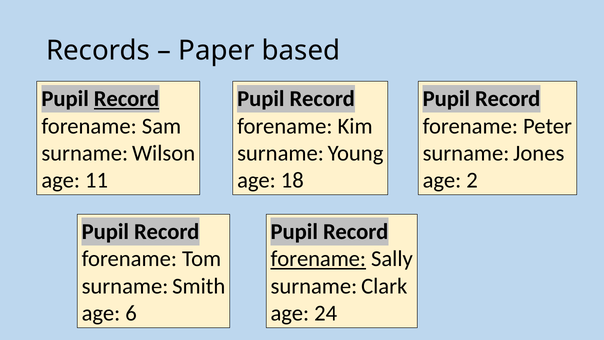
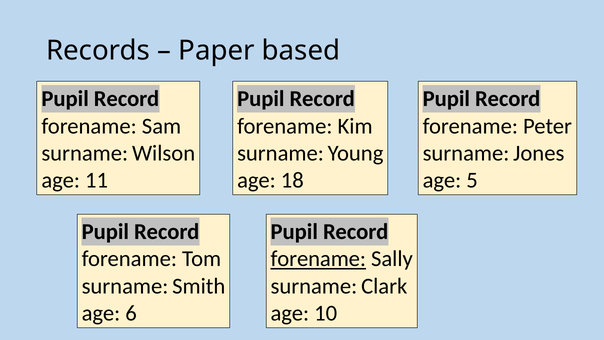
Record underline: present -> none (127, 99)
2: 2 -> 5 (472, 180)
24: 24 -> 10 (326, 313)
